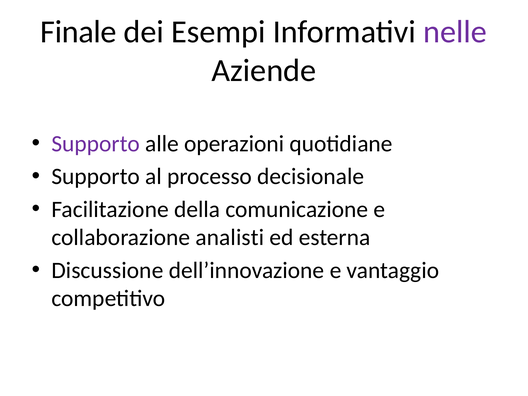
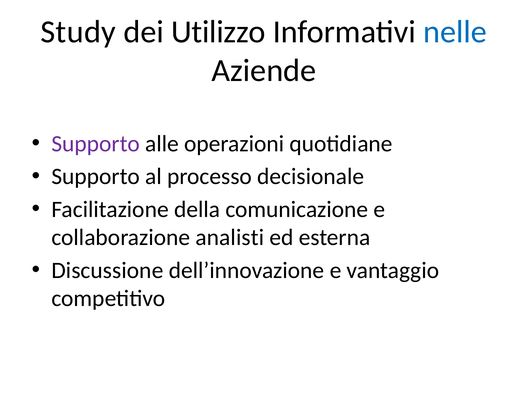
Finale: Finale -> Study (78, 32)
Esempi: Esempi -> Utilizzo (218, 32)
nelle colour: purple -> blue (455, 32)
